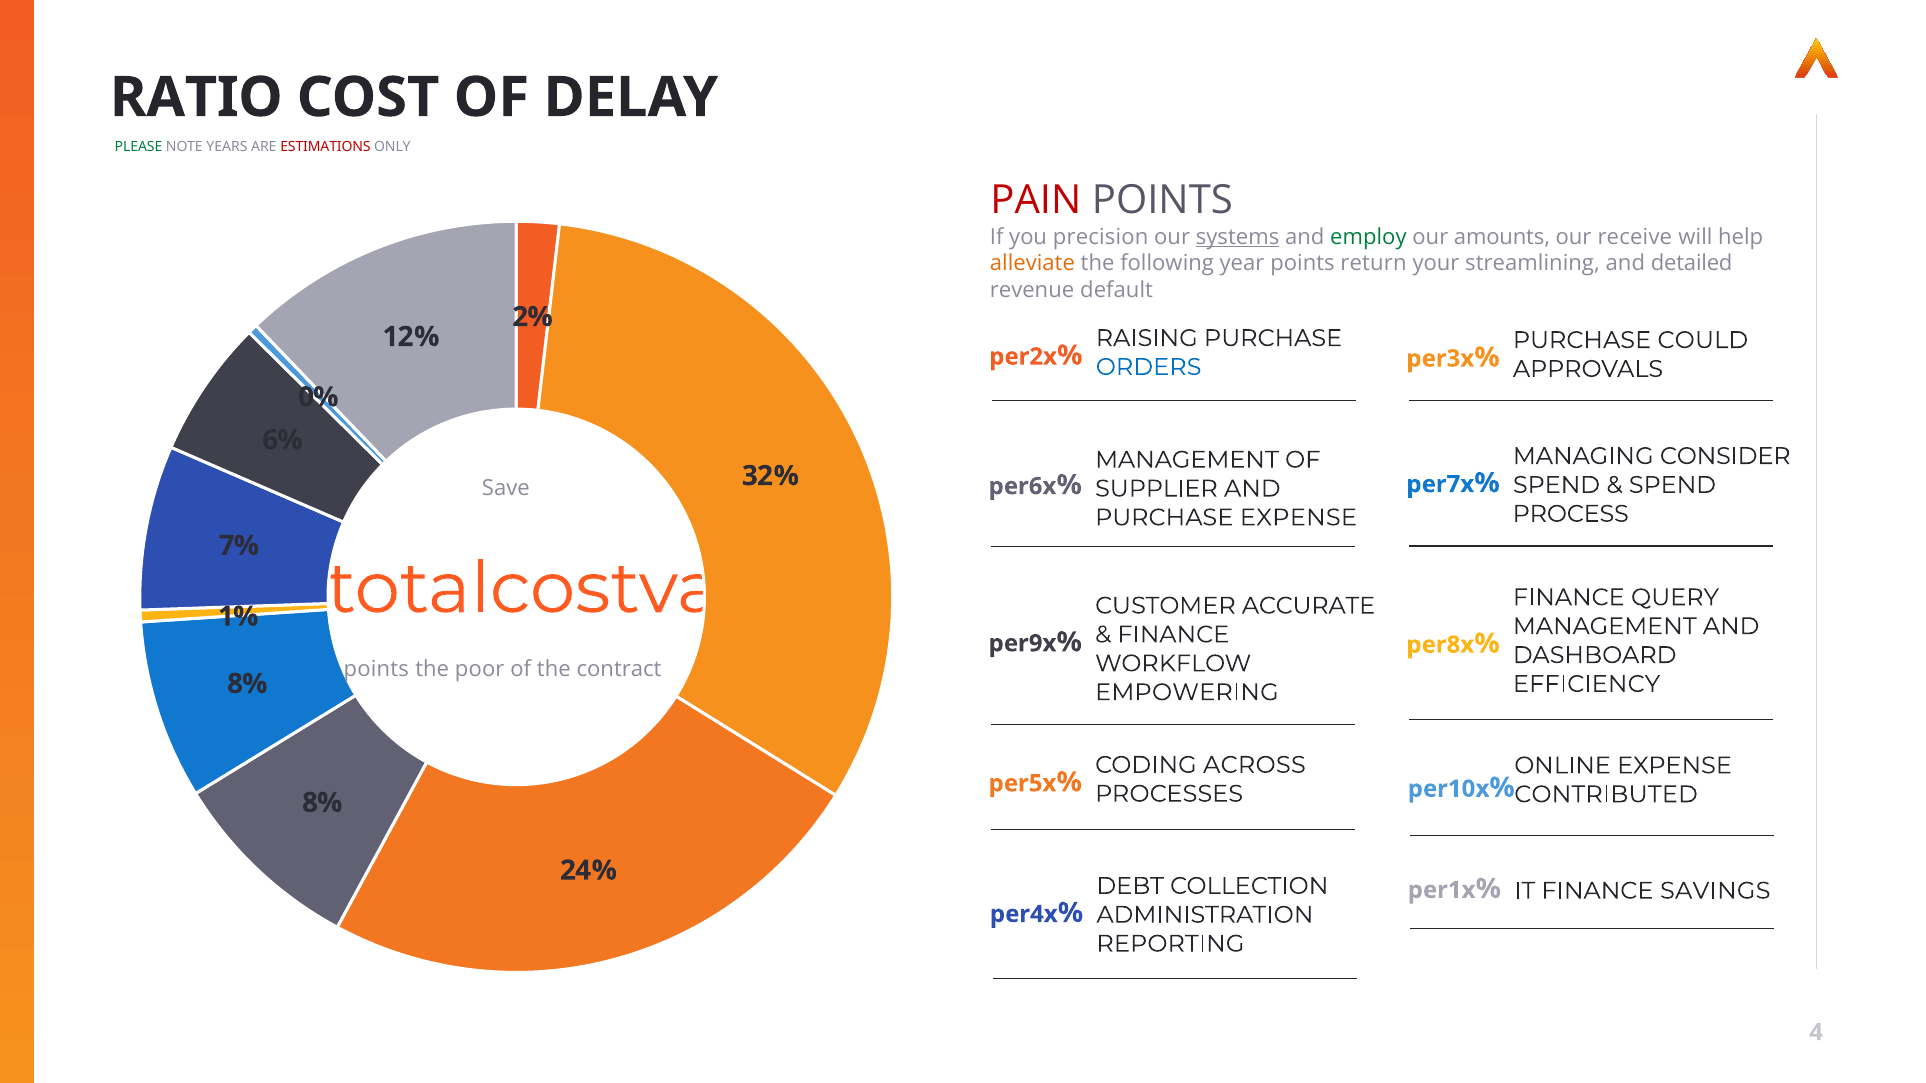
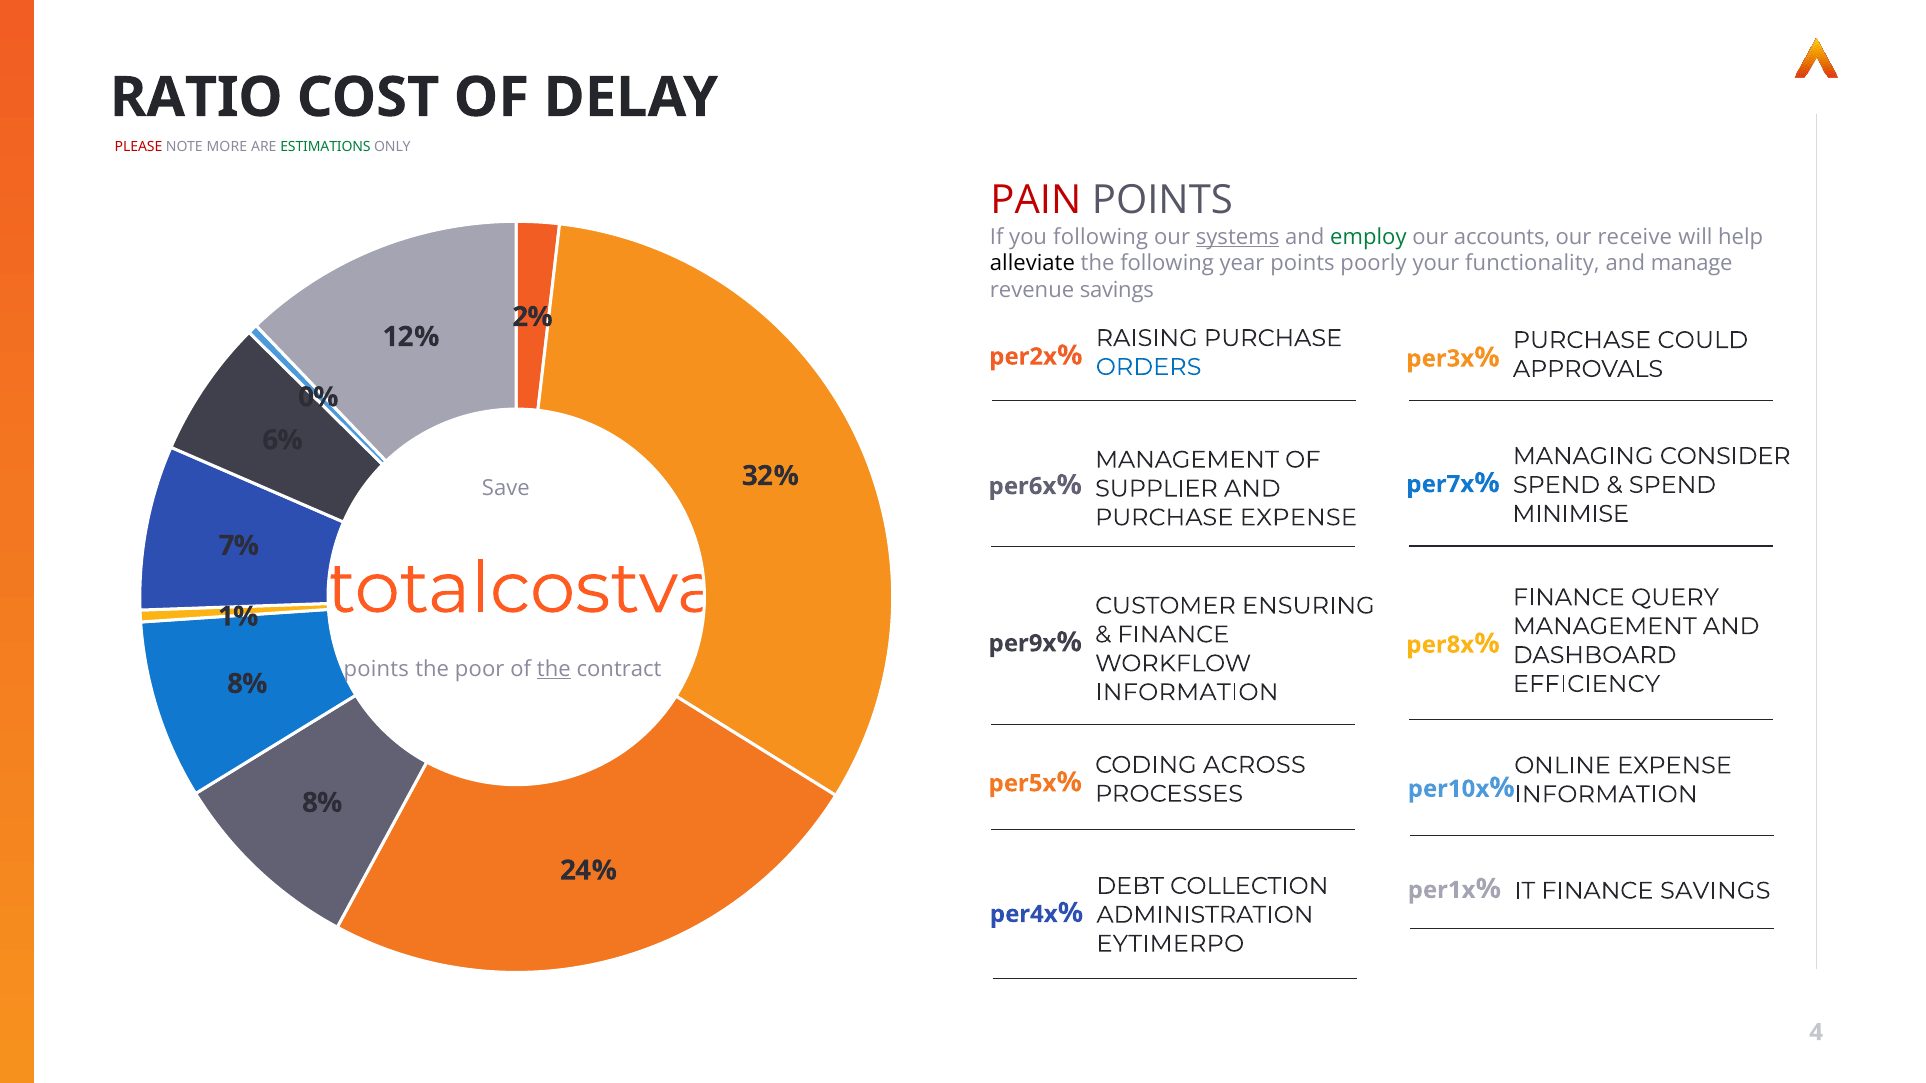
PLEASE colour: green -> red (139, 147)
YEARS: YEARS -> MORE (227, 147)
ESTIMATIONS colour: red -> green (325, 147)
you precision: precision -> following (1101, 237)
amounts: amounts -> accounts (1502, 237)
alleviate colour: orange -> black (1032, 263)
return: return -> poorly (1374, 263)
streamlining: streamlining -> functionality (1532, 263)
detailed: detailed -> manage (1692, 263)
revenue default: default -> savings (1117, 290)
PROCESS: PROCESS -> MINIMISE (1571, 514)
ACCURATE: ACCURATE -> ENSURING (1308, 606)
the underline: none -> present (554, 669)
EMPOWERING: EMPOWERING -> INFORMATION (1187, 693)
CONTRIBUTED: CONTRIBUTED -> INFORMATION (1606, 795)
REPORTING: REPORTING -> EYTIMERPO (1170, 944)
